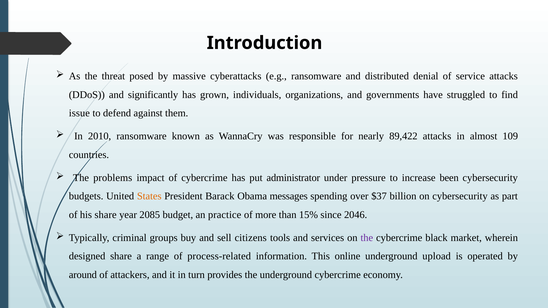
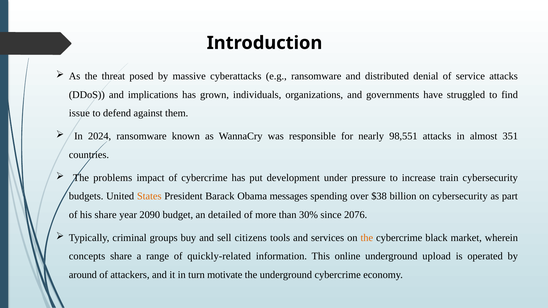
significantly: significantly -> implications (153, 95)
2010: 2010 -> 2024 (100, 136)
89,422: 89,422 -> 98,551 (403, 136)
109: 109 -> 351 (510, 136)
administrator: administrator -> development (293, 178)
been: been -> train (449, 178)
$37: $37 -> $38 (379, 196)
2085: 2085 -> 2090 (150, 215)
practice: practice -> detailed (225, 215)
15%: 15% -> 30% (308, 215)
2046: 2046 -> 2076 (356, 215)
the colour: purple -> orange (367, 238)
designed: designed -> concepts (87, 256)
process-related: process-related -> quickly-related (219, 256)
provides: provides -> motivate (225, 275)
